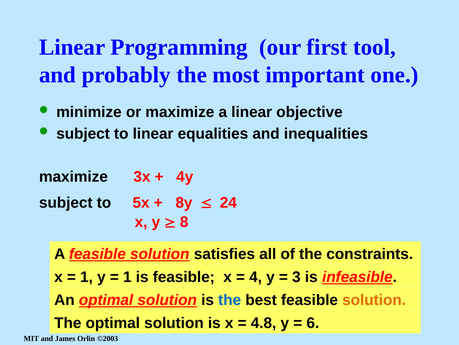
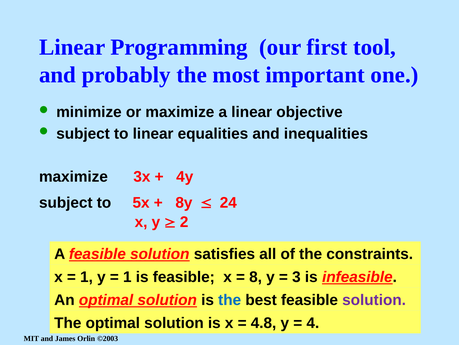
8: 8 -> 2 (184, 222)
4: 4 -> 8 (256, 276)
solution colour: orange -> purple (374, 299)
6: 6 -> 4 (313, 322)
